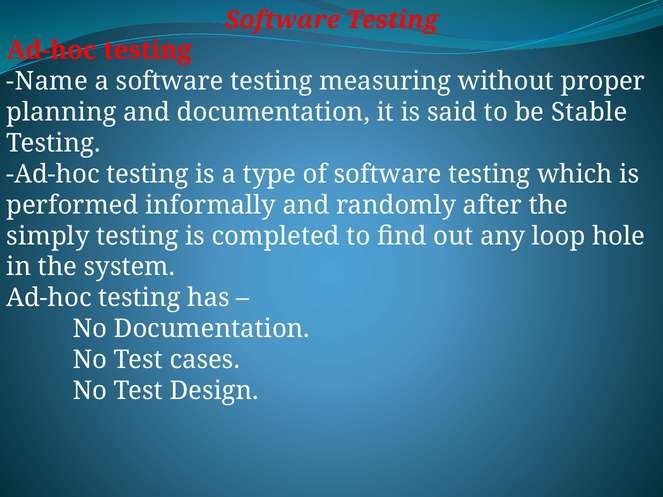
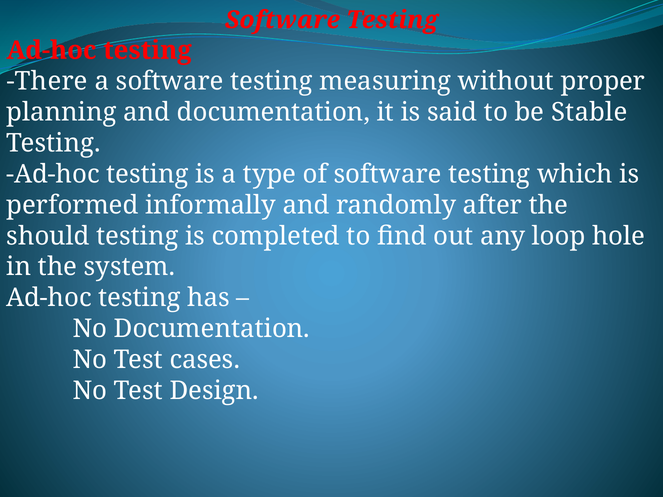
Name: Name -> There (47, 81)
simply: simply -> should (48, 236)
